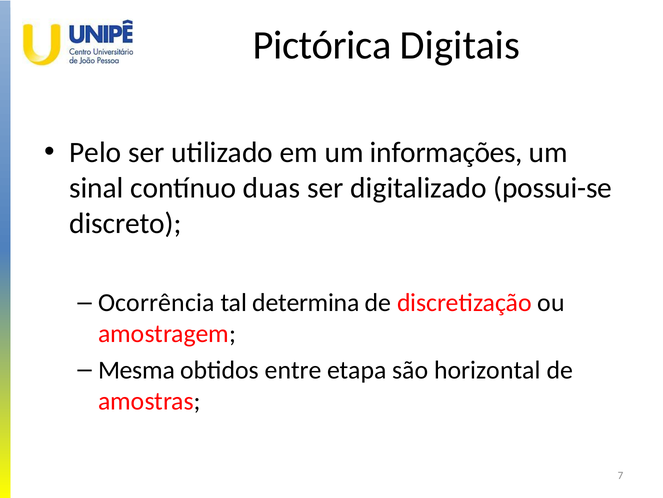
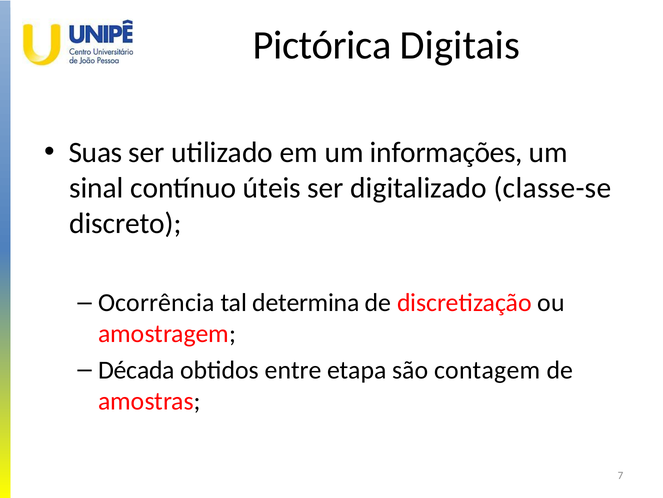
Pelo: Pelo -> Suas (95, 152)
duas: duas -> úteis (272, 188)
possui-se: possui-se -> classe-se (553, 188)
Mesma: Mesma -> Década (136, 370)
horizontal: horizontal -> contagem (487, 370)
